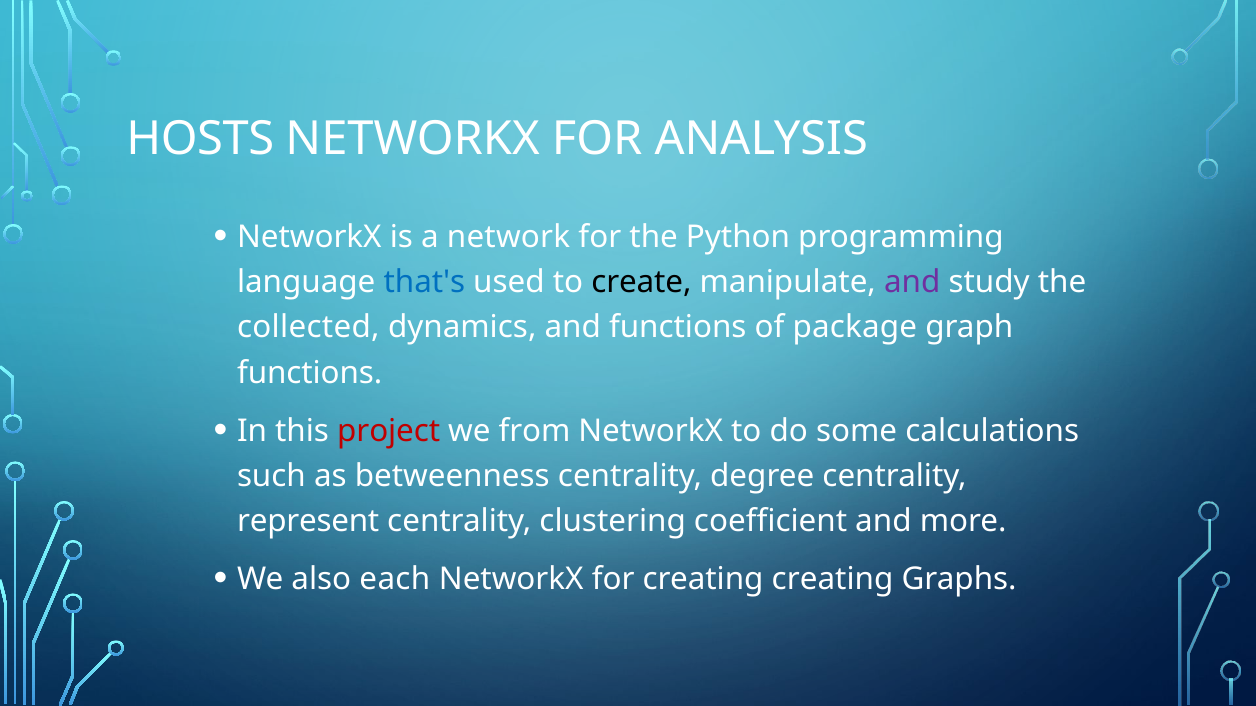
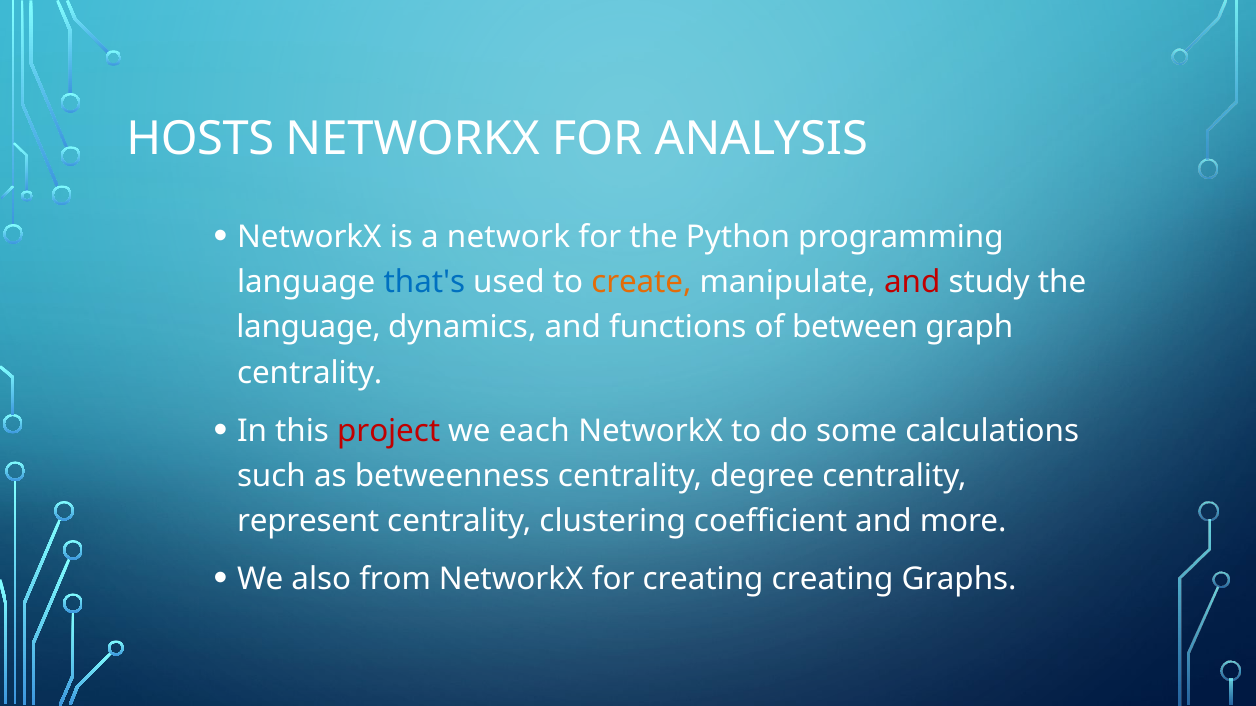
create colour: black -> orange (641, 283)
and colour: purple -> red (912, 283)
collected: collected -> language (309, 328)
package: package -> between (855, 328)
functions: functions -> centrality (310, 373)
from: from -> each (534, 431)
each: each -> from (395, 580)
